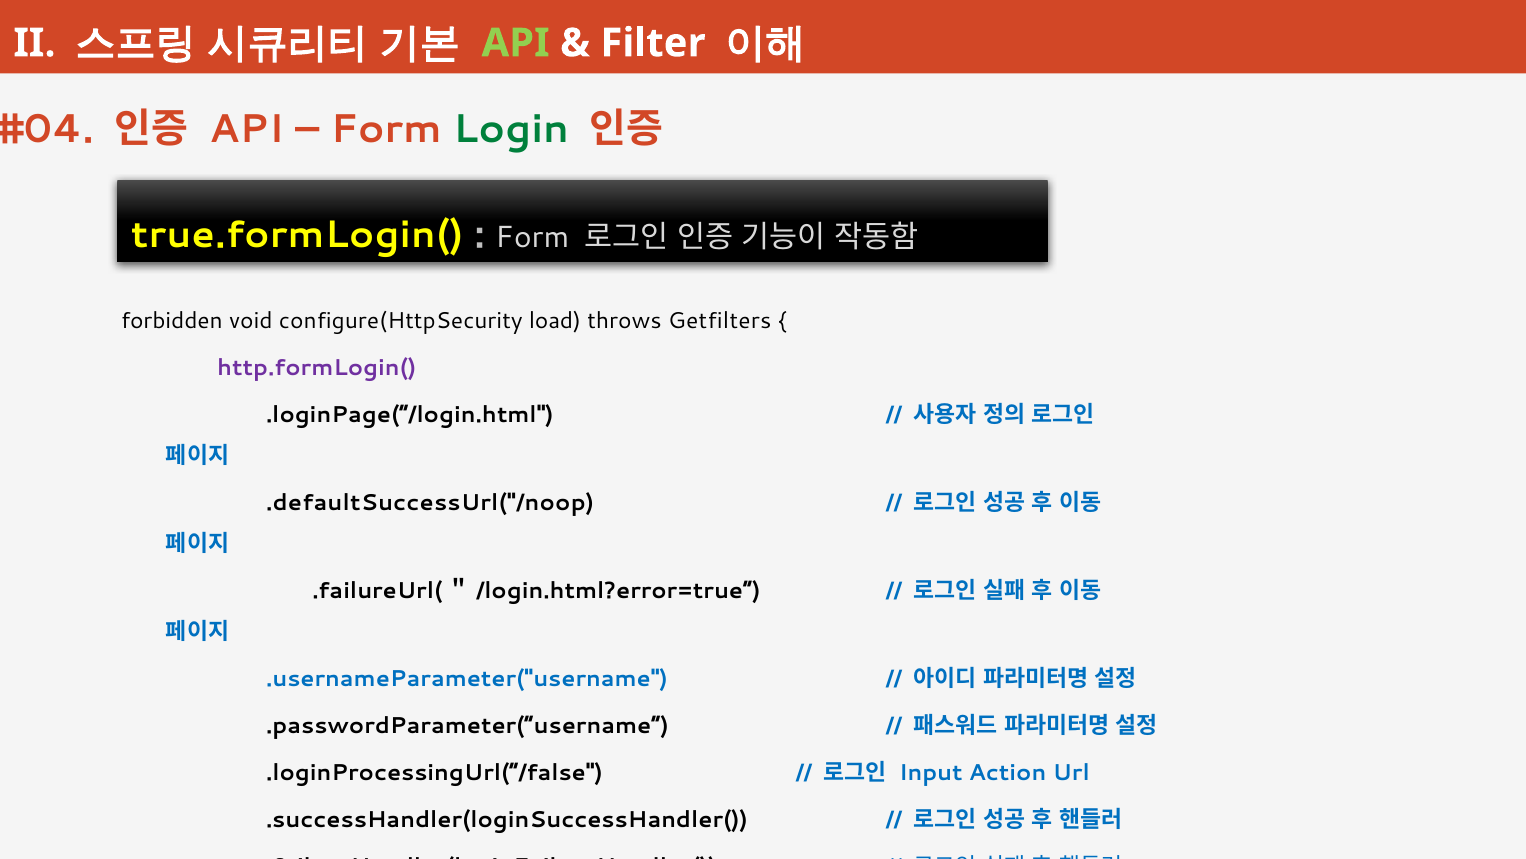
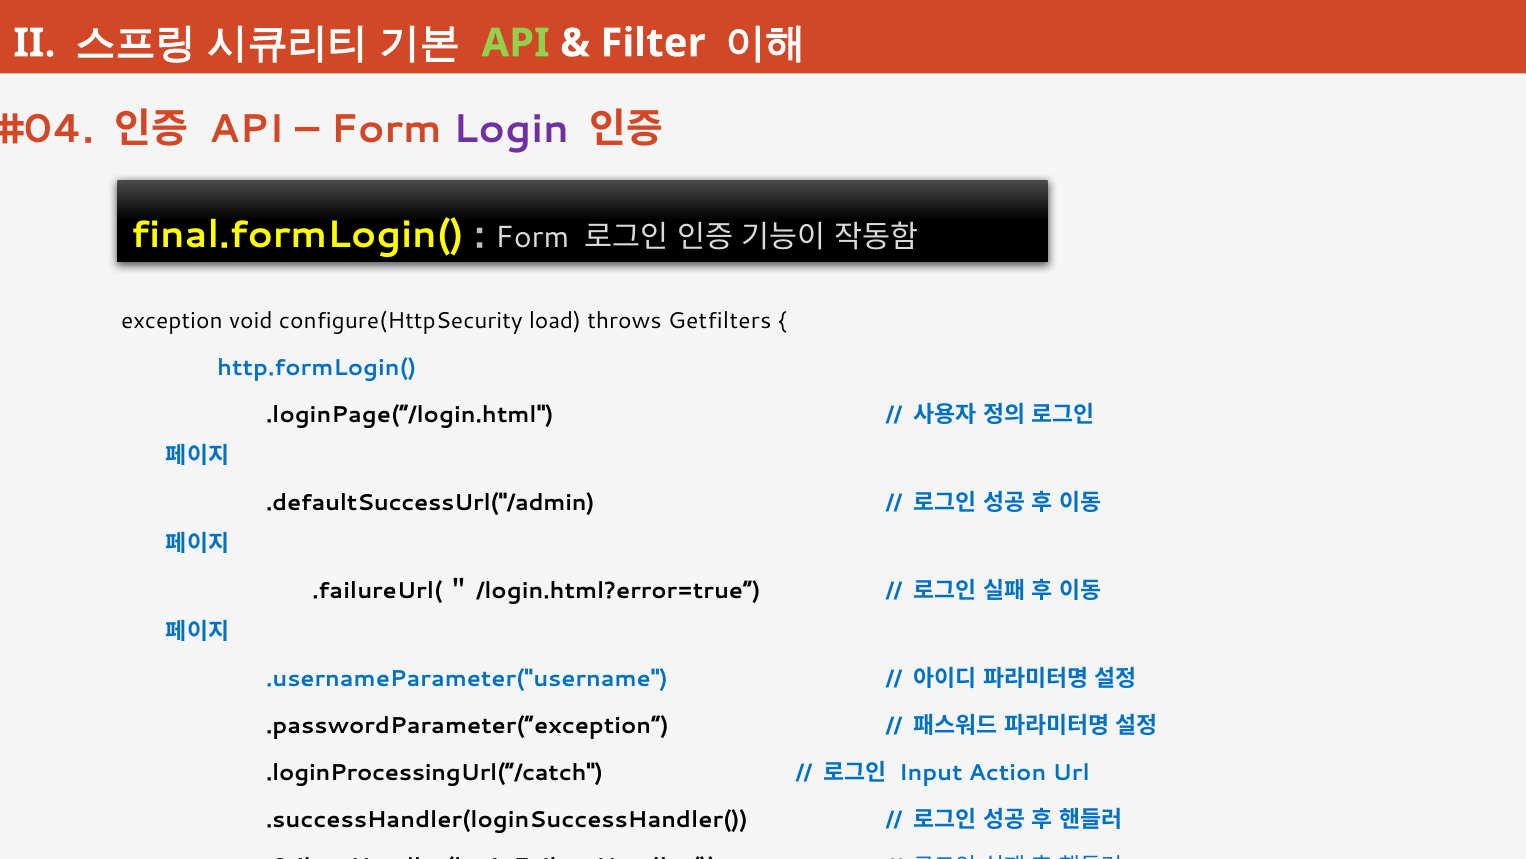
Login colour: green -> purple (511, 129)
true.formLogin(: true.formLogin( -> final.formLogin( (297, 235)
forbidden: forbidden -> exception (172, 321)
http.formLogin( colour: purple -> blue (317, 367)
.defaultSuccessUrl("/noop: .defaultSuccessUrl("/noop -> .defaultSuccessUrl("/admin (430, 503)
.passwordParameter(“username: .passwordParameter(“username -> .passwordParameter(“exception (467, 726)
.loginProcessingUrl(“/false: .loginProcessingUrl(“/false -> .loginProcessingUrl(“/catch (435, 773)
